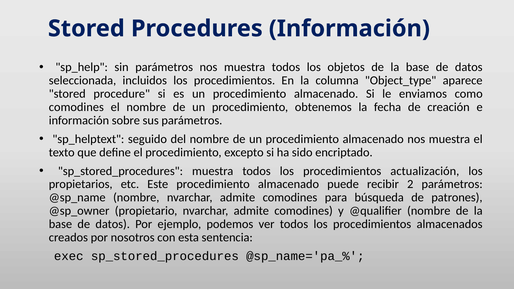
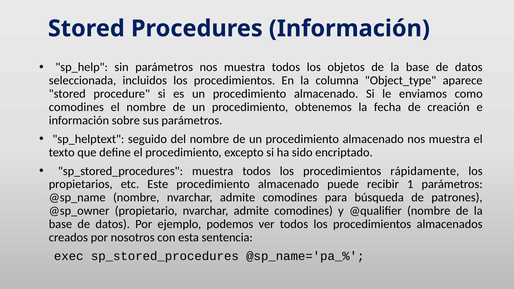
actualización: actualización -> rápidamente (425, 171)
2: 2 -> 1 (410, 184)
